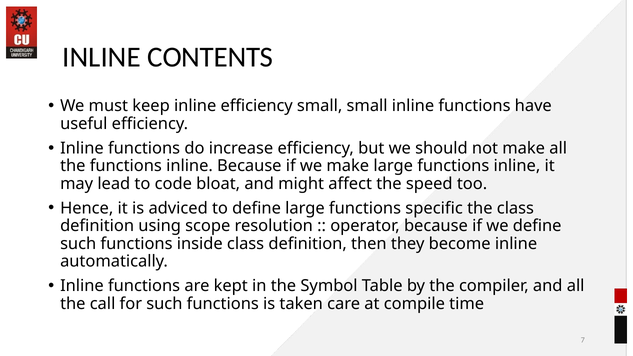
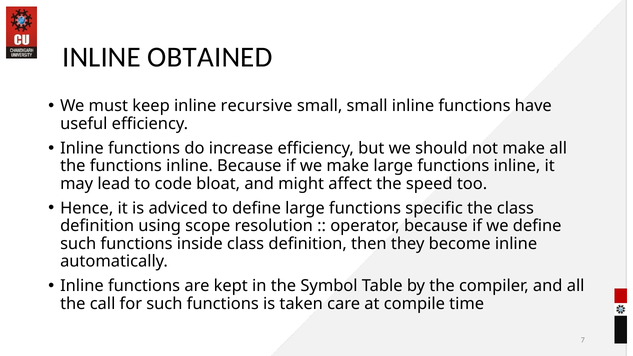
CONTENTS: CONTENTS -> OBTAINED (210, 57)
inline efficiency: efficiency -> recursive (257, 106)
